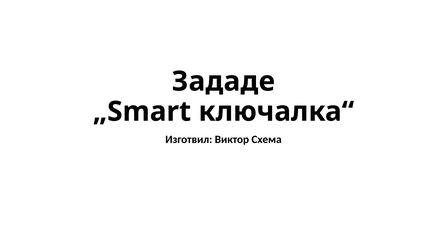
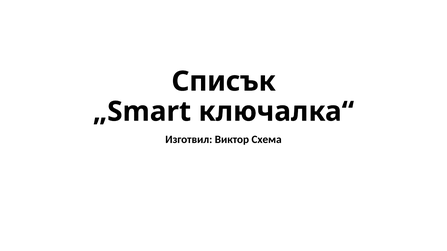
Зададе: Зададе -> Списък (224, 82)
